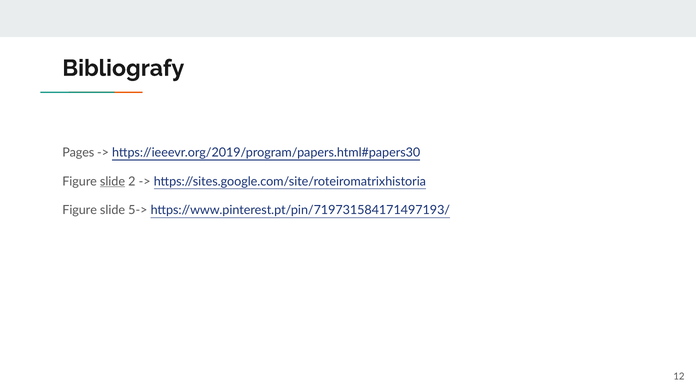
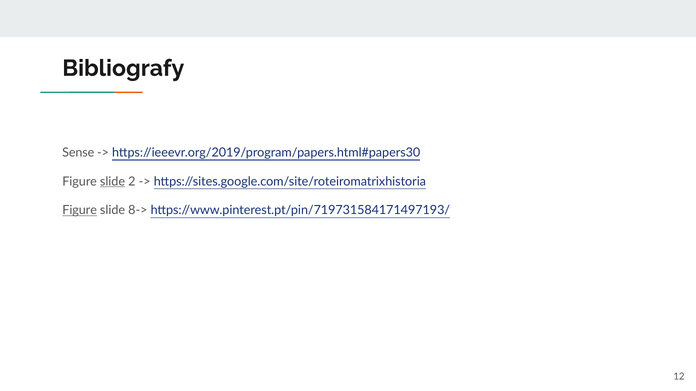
Pages: Pages -> Sense (78, 153)
Figure underline: none -> present (80, 211)
5->: 5-> -> 8-> (138, 211)
